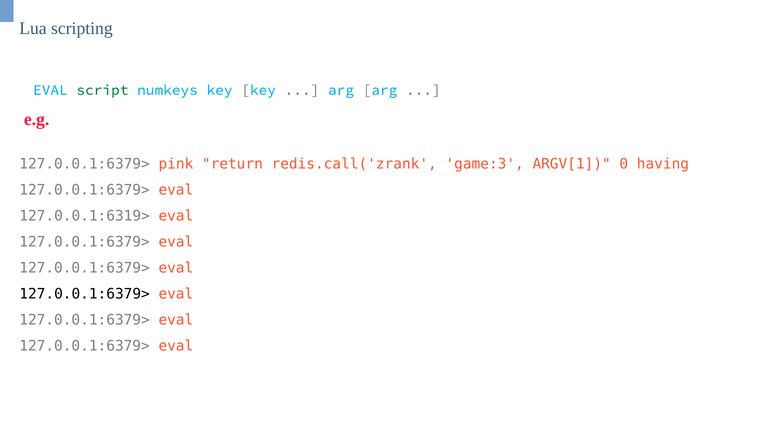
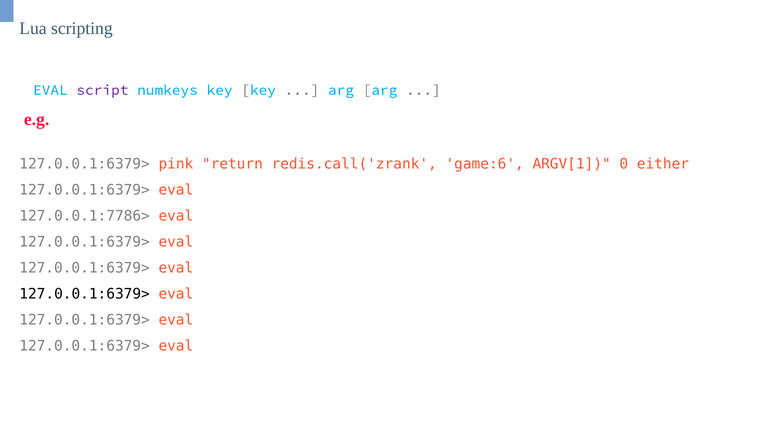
script colour: green -> purple (102, 90)
game:3: game:3 -> game:6 (485, 164)
having: having -> either (663, 164)
127.0.0.1:6319>: 127.0.0.1:6319> -> 127.0.0.1:7786> (85, 216)
